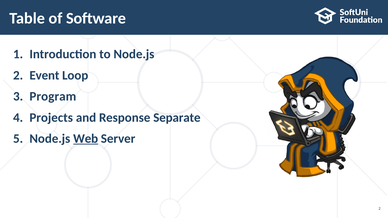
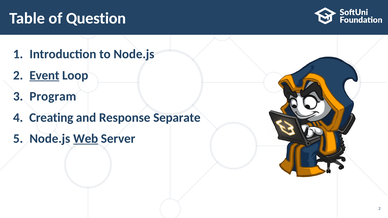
Software: Software -> Question (96, 18)
Event underline: none -> present (44, 75)
Projects: Projects -> Creating (51, 118)
